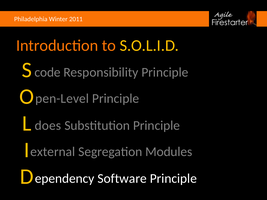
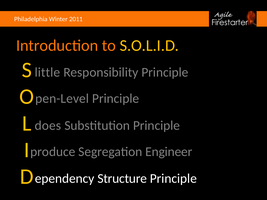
code: code -> little (47, 72)
external: external -> produce (53, 152)
Modules: Modules -> Engineer (169, 152)
Software: Software -> Structure (122, 179)
